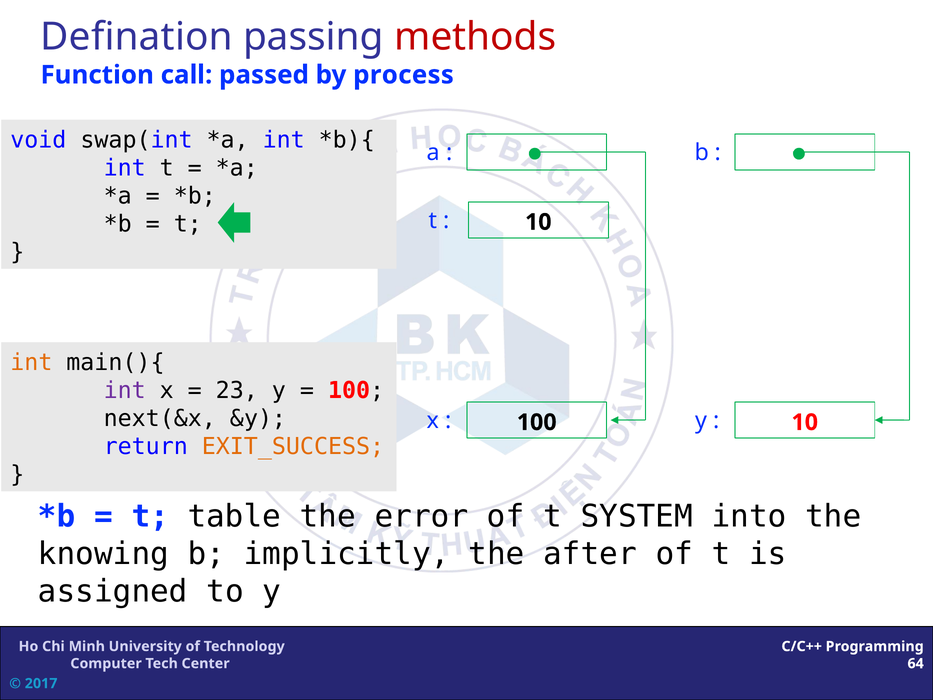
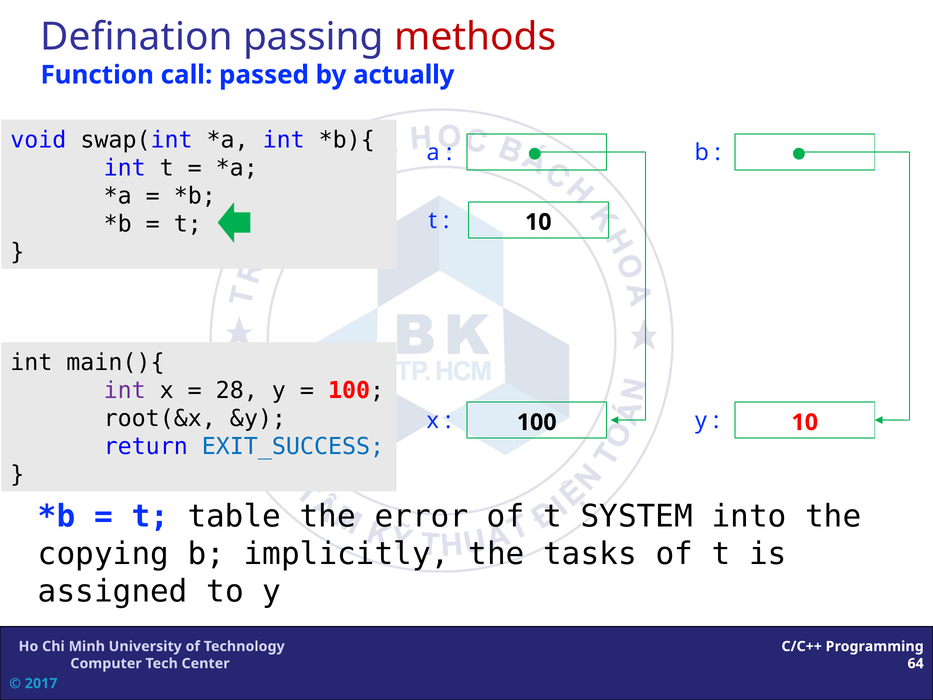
process: process -> actually (404, 75)
int colour: orange -> black (31, 362)
23: 23 -> 28 (237, 390)
next(&x: next(&x -> root(&x (160, 418)
EXIT_SUCCESS colour: orange -> blue (293, 446)
knowing: knowing -> copying (103, 554)
after: after -> tasks (590, 554)
